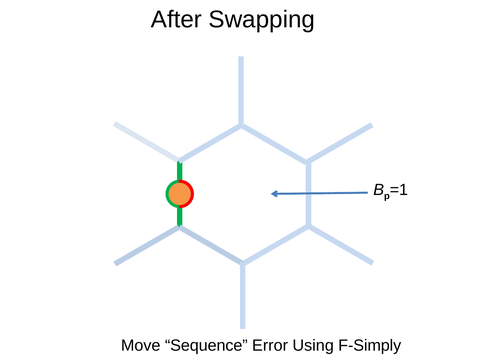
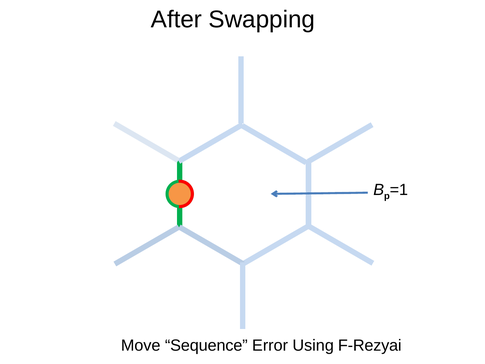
F-Simply: F-Simply -> F-Rezyai (370, 345)
